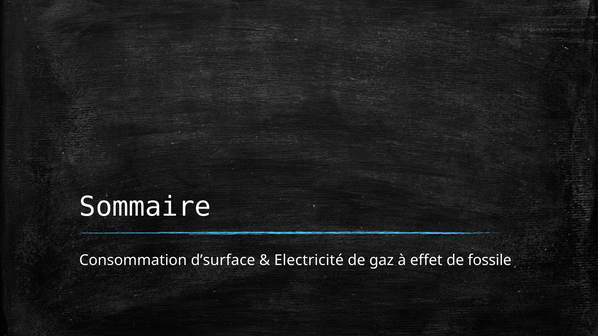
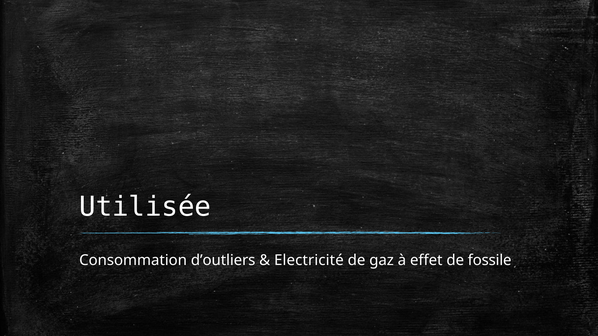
Sommaire: Sommaire -> Utilisée (145, 207)
d’surface: d’surface -> d’outliers (223, 261)
